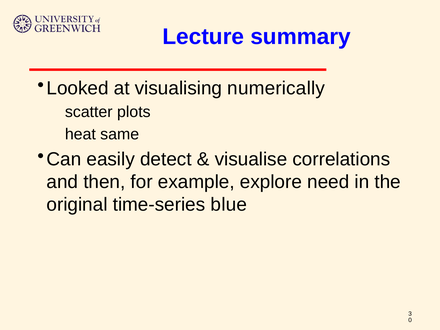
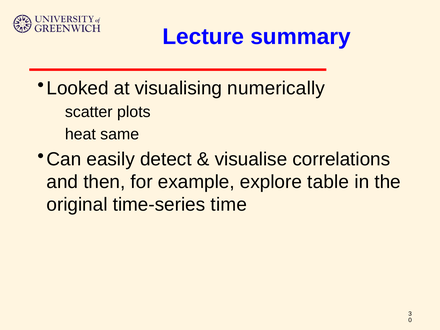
need: need -> table (328, 182)
blue: blue -> time (229, 205)
